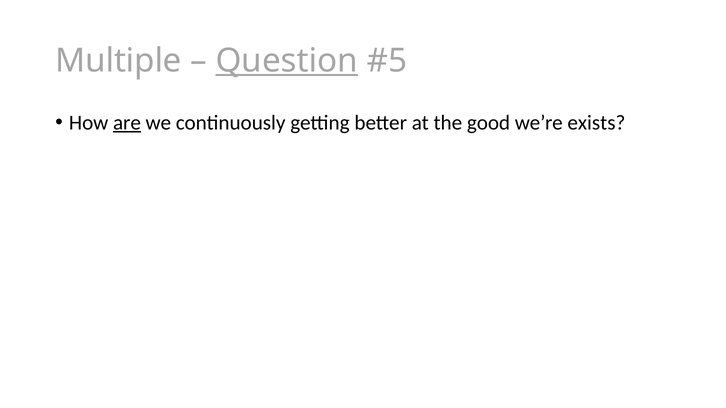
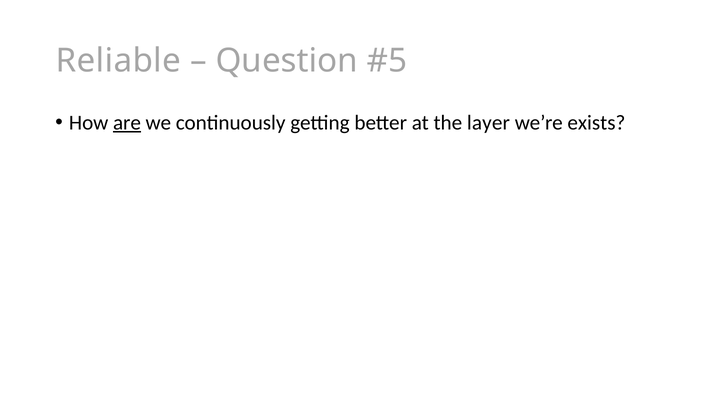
Multiple: Multiple -> Reliable (118, 61)
Question underline: present -> none (287, 61)
good: good -> layer (488, 123)
